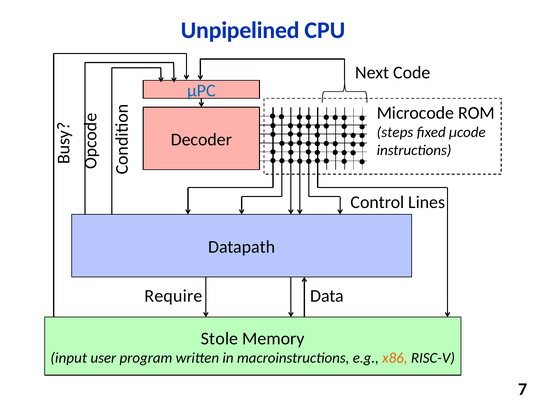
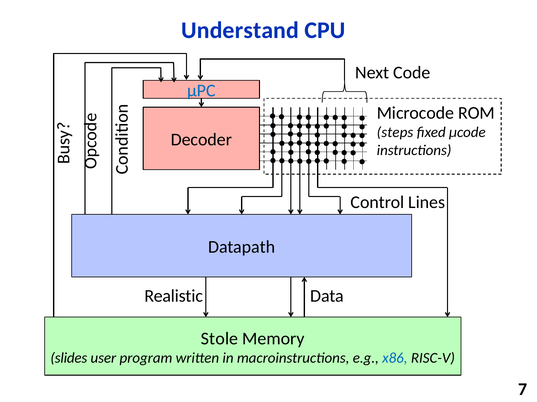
Unpipelined: Unpipelined -> Understand (240, 30)
Require: Require -> Realistic (174, 297)
input: input -> slides (69, 359)
x86 colour: orange -> blue (395, 359)
